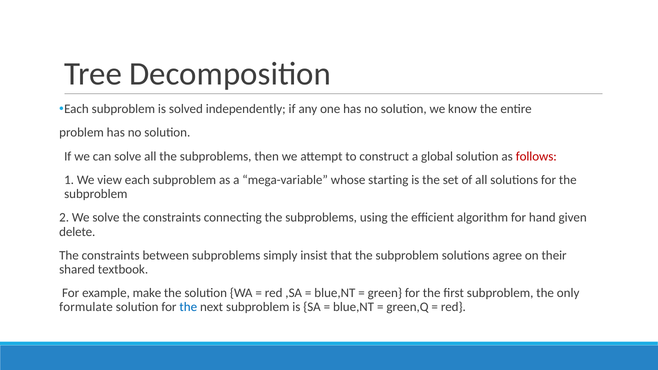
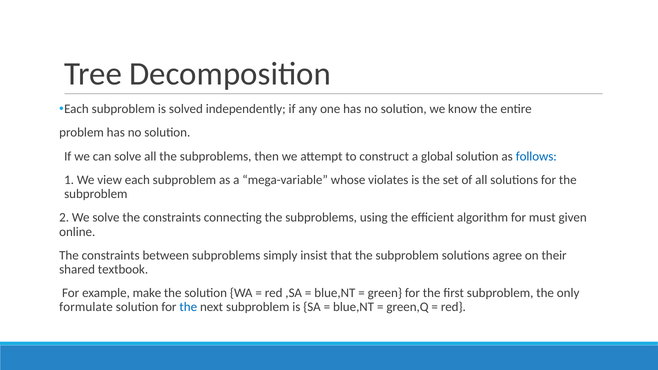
follows colour: red -> blue (536, 156)
starting: starting -> violates (388, 180)
hand: hand -> must (542, 218)
delete: delete -> online (77, 232)
